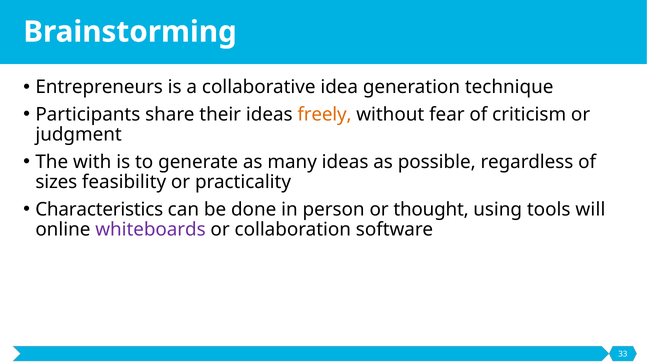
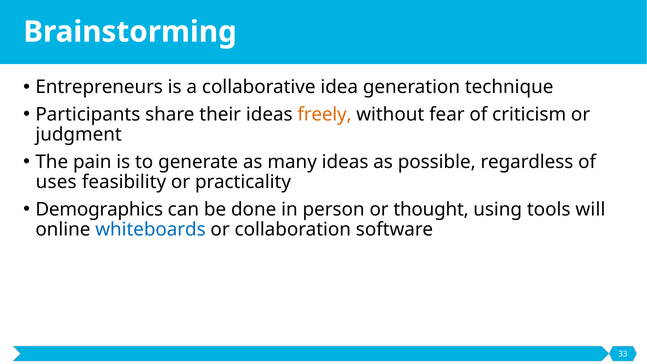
with: with -> pain (92, 162)
sizes: sizes -> uses (56, 182)
Characteristics: Characteristics -> Demographics (99, 209)
whiteboards colour: purple -> blue (151, 230)
